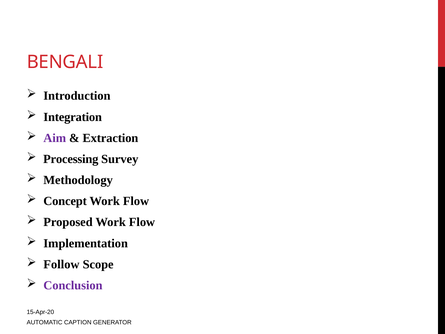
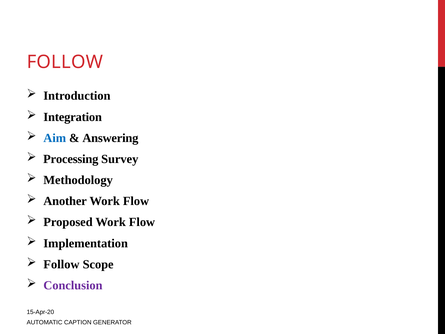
BENGALI: BENGALI -> FOLLOW (65, 62)
Aim colour: purple -> blue (55, 138)
Extraction: Extraction -> Answering (110, 138)
Concept: Concept -> Another (65, 201)
